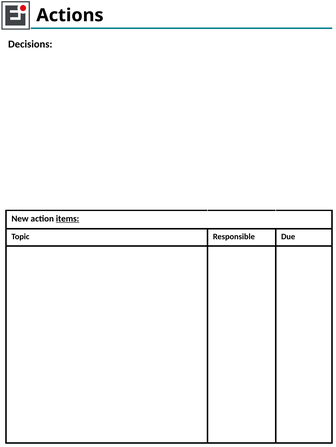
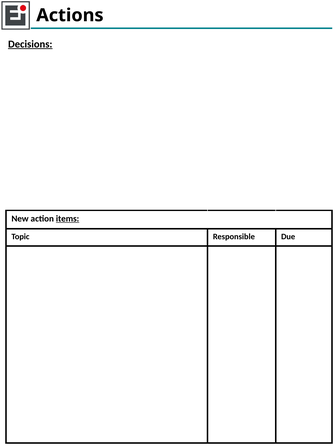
Decisions underline: none -> present (30, 44)
